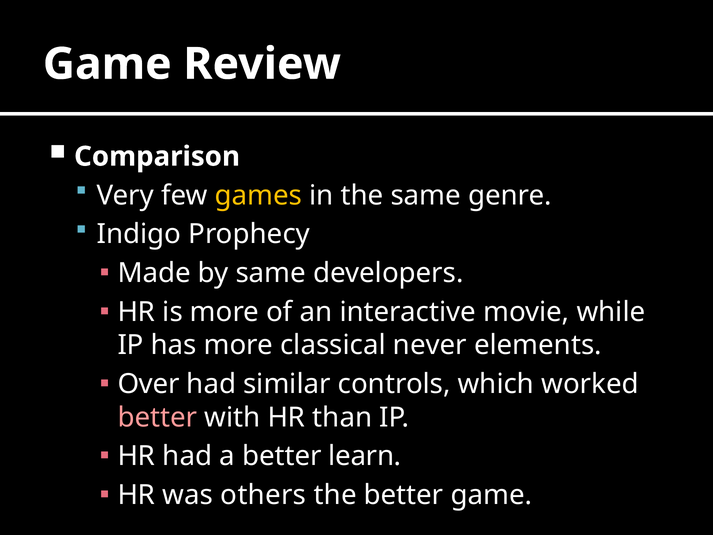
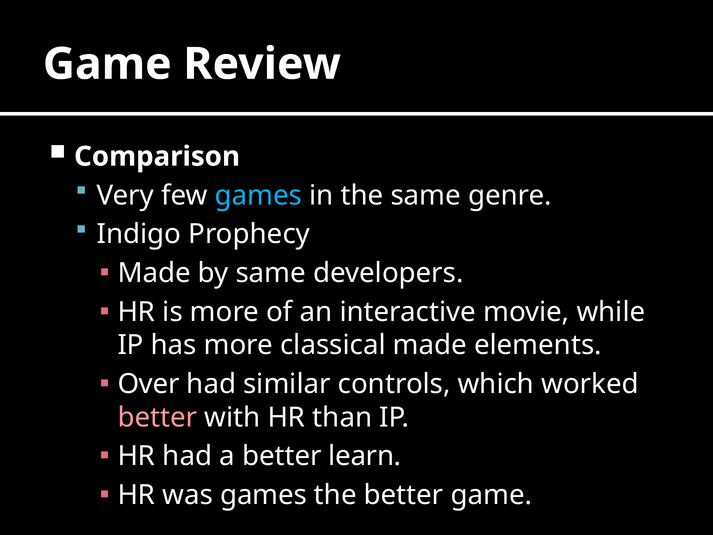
games colour: yellow -> light blue (258, 195)
classical never: never -> made (430, 345)
was others: others -> games (264, 495)
